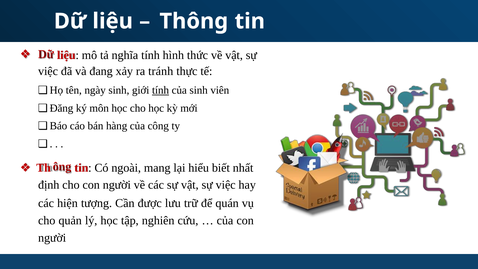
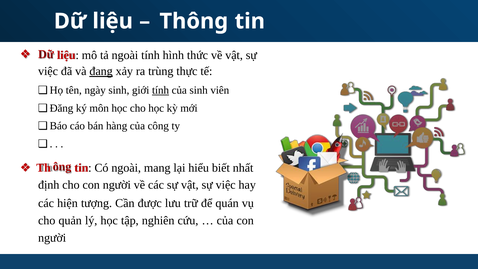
tả nghĩa: nghĩa -> ngoài (125, 55)
đang underline: none -> present (101, 71)
tránh: tránh -> trùng (161, 71)
